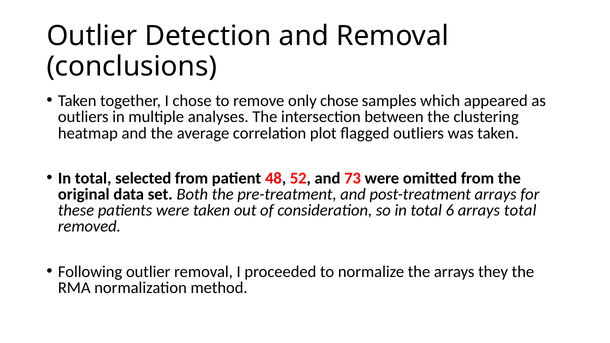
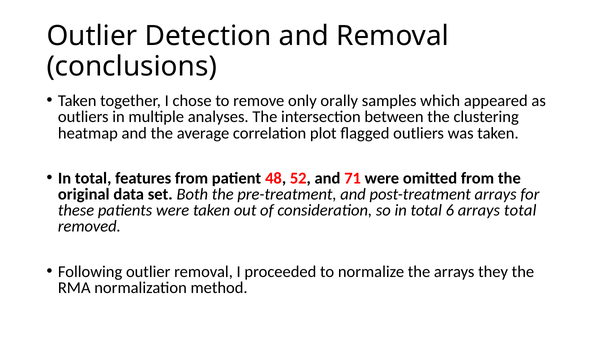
only chose: chose -> orally (339, 101)
selected: selected -> features (143, 178)
73: 73 -> 71 (353, 178)
